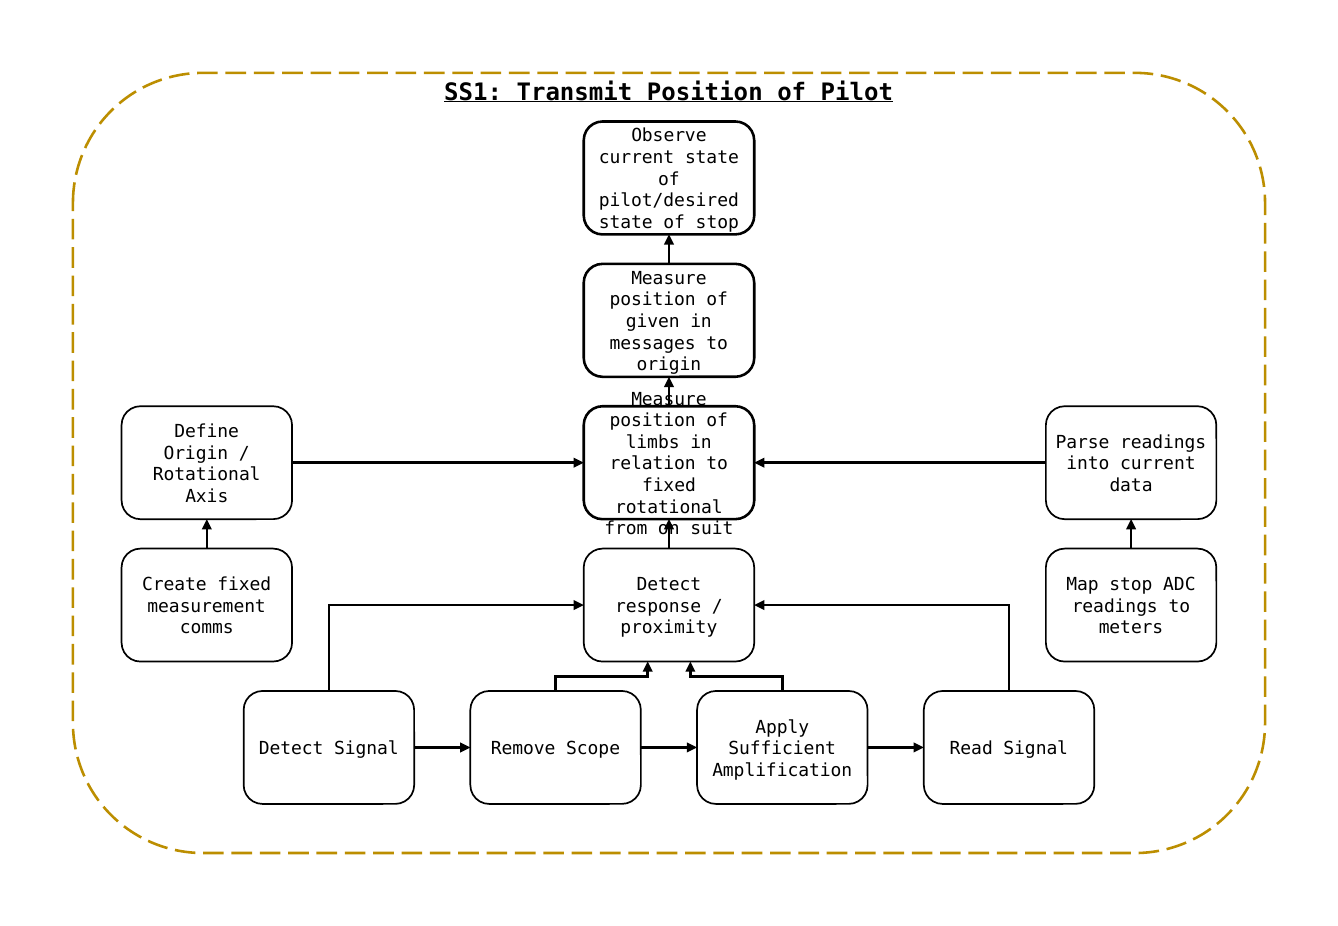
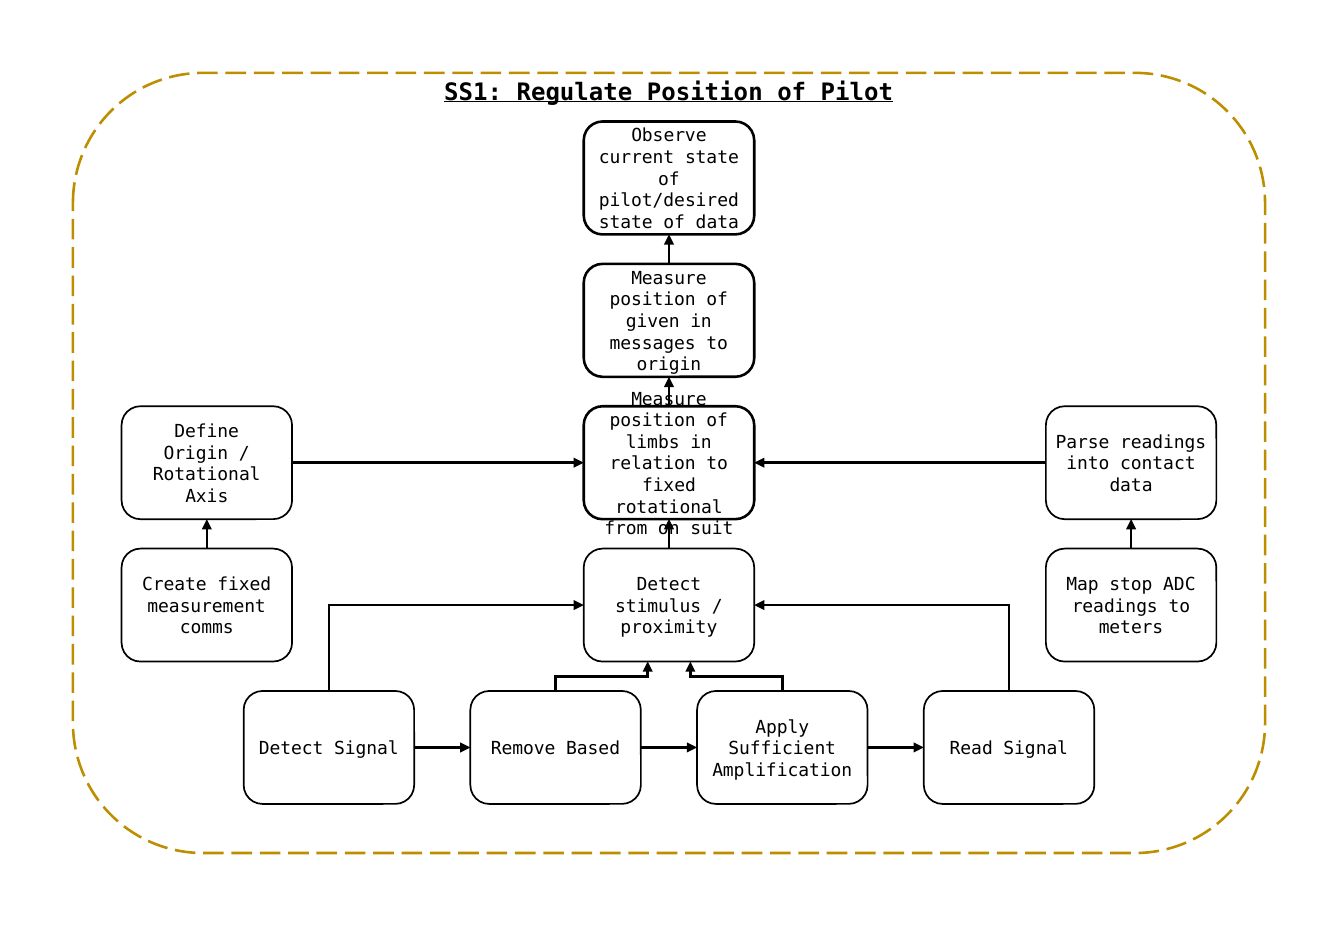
Transmit: Transmit -> Regulate (574, 92)
of stop: stop -> data (717, 222)
into current: current -> contact (1158, 464)
response: response -> stimulus (658, 606)
Scope: Scope -> Based (593, 749)
